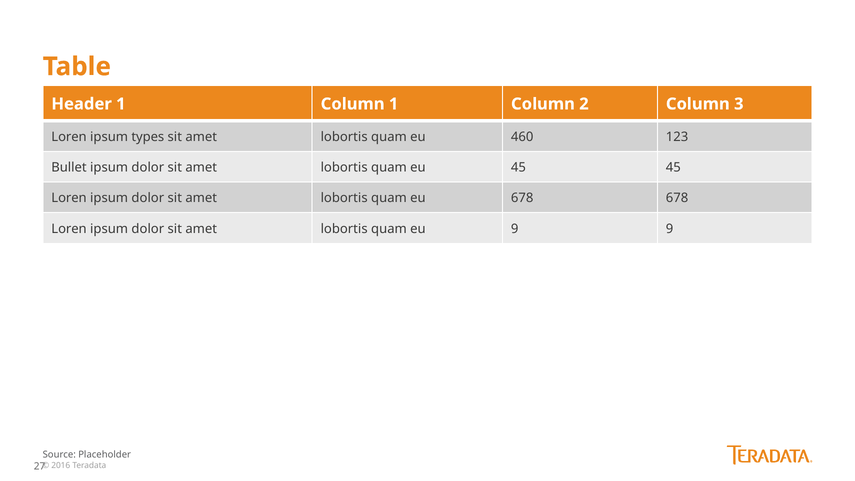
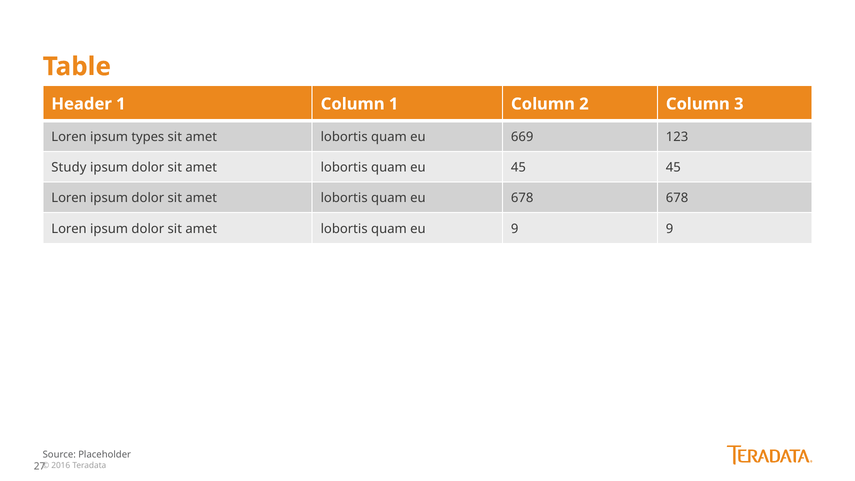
460: 460 -> 669 (522, 137)
Bullet: Bullet -> Study (69, 167)
